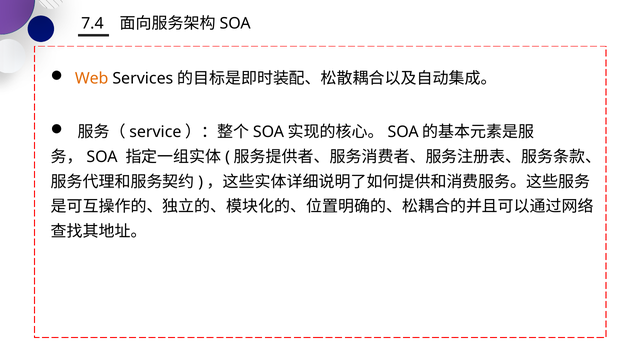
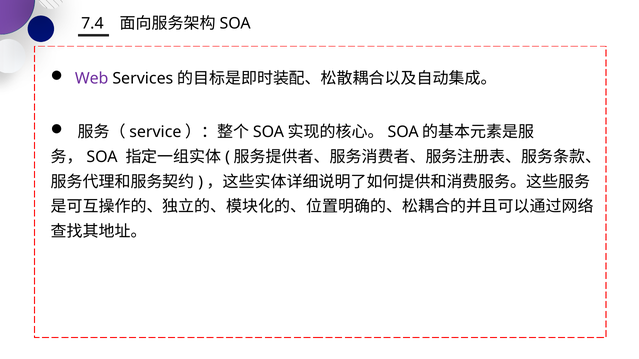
Web colour: orange -> purple (92, 79)
